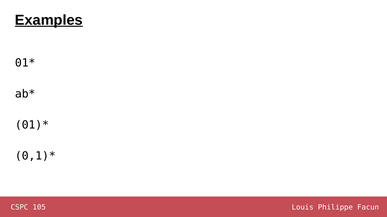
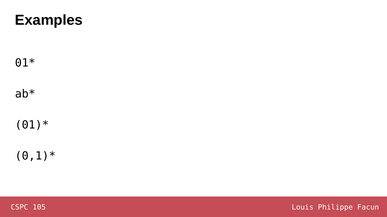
Examples underline: present -> none (49, 20)
